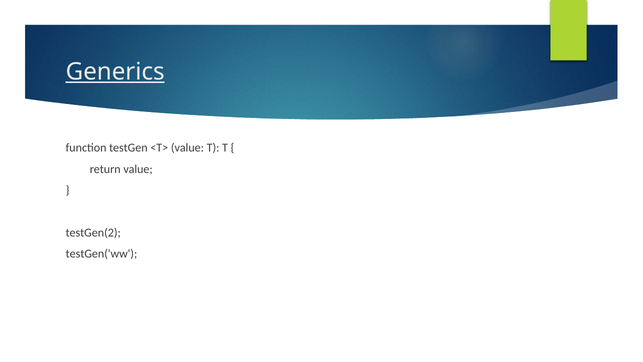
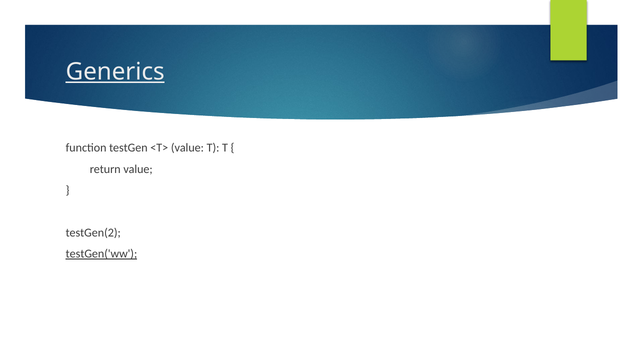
testGen('ww underline: none -> present (101, 254)
